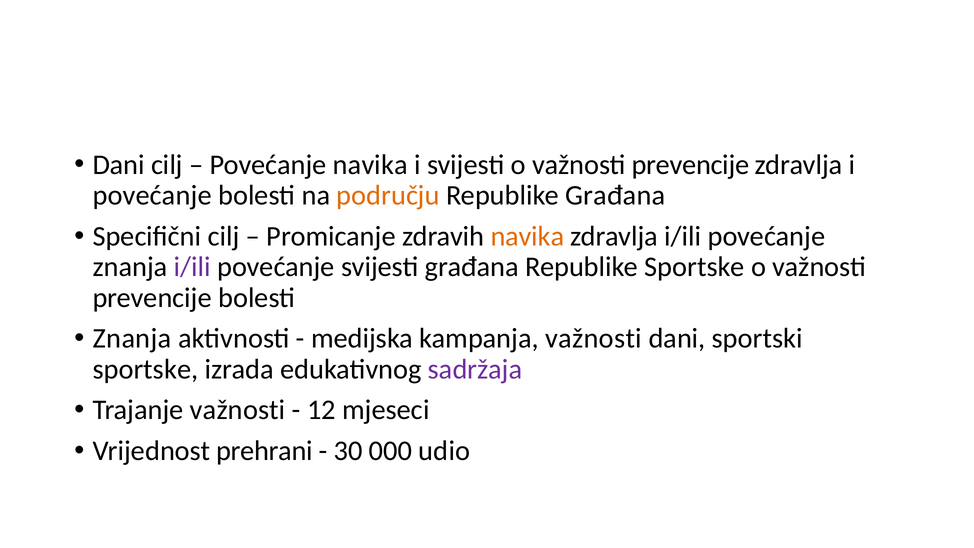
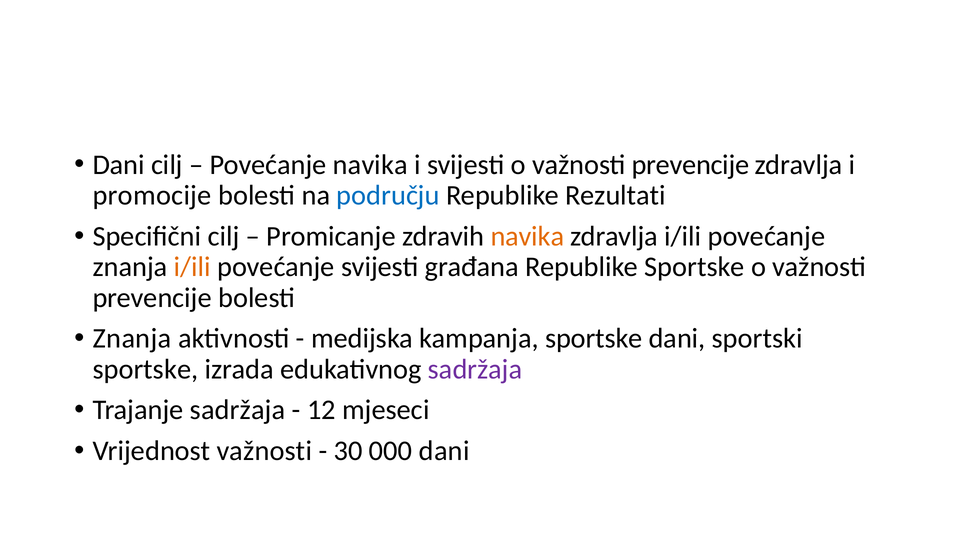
povećanje: povećanje -> promocije (152, 195)
području colour: orange -> blue (388, 195)
Republike Građana: Građana -> Rezultati (615, 195)
i/ili colour: purple -> orange (192, 267)
kampanja važnosti: važnosti -> sportske (594, 338)
Trajanje važnosti: važnosti -> sadržaja (238, 410)
Vrijednost prehrani: prehrani -> važnosti (264, 451)
000 udio: udio -> dani (444, 451)
